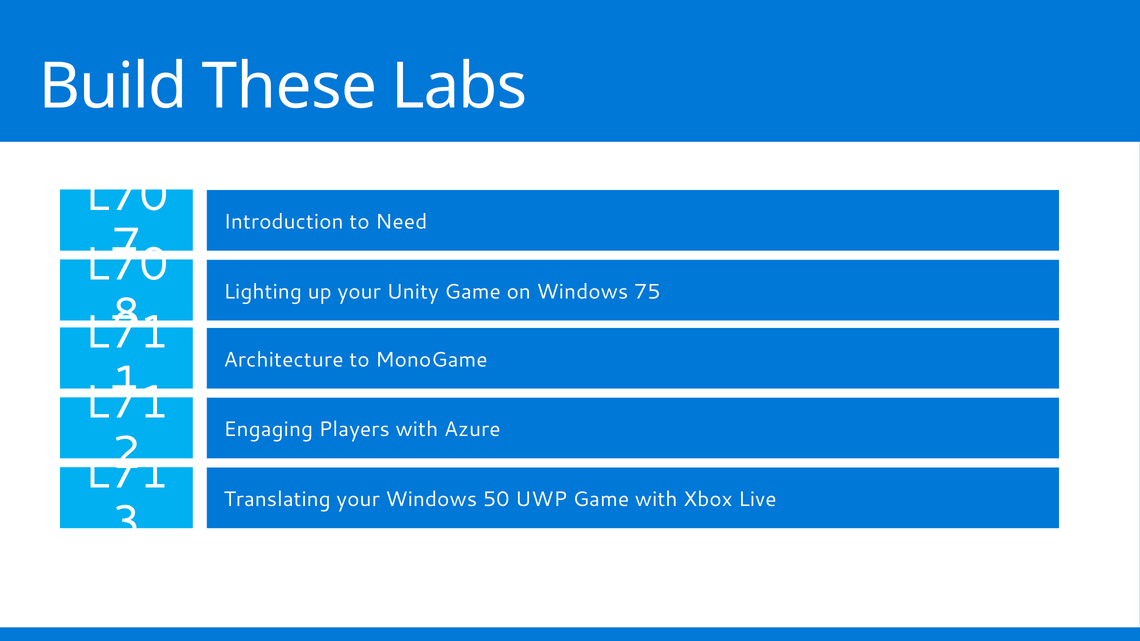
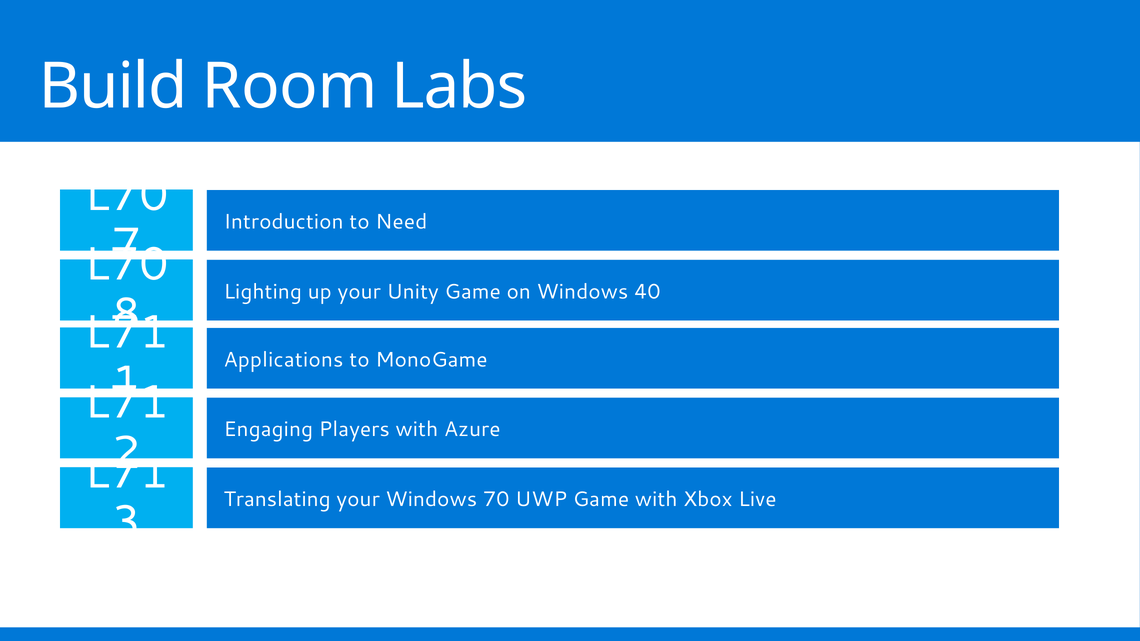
These: These -> Room (290, 87)
75: 75 -> 40 (647, 292)
Architecture: Architecture -> Applications (284, 360)
50: 50 -> 70 (496, 499)
